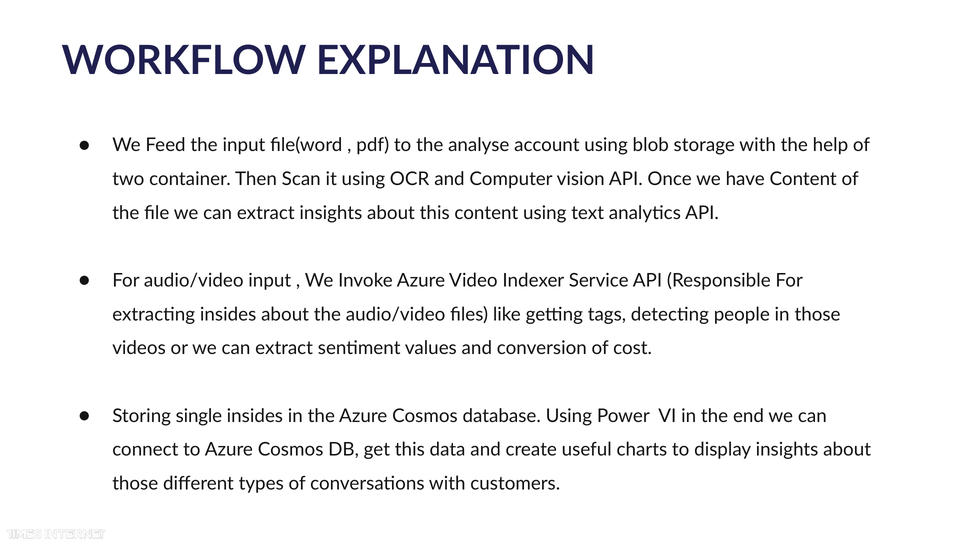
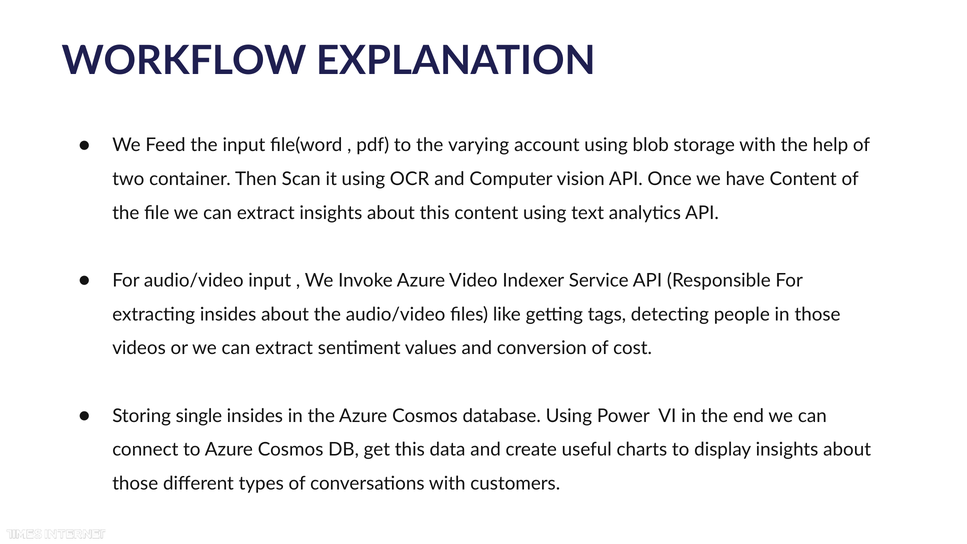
analyse: analyse -> varying (479, 145)
